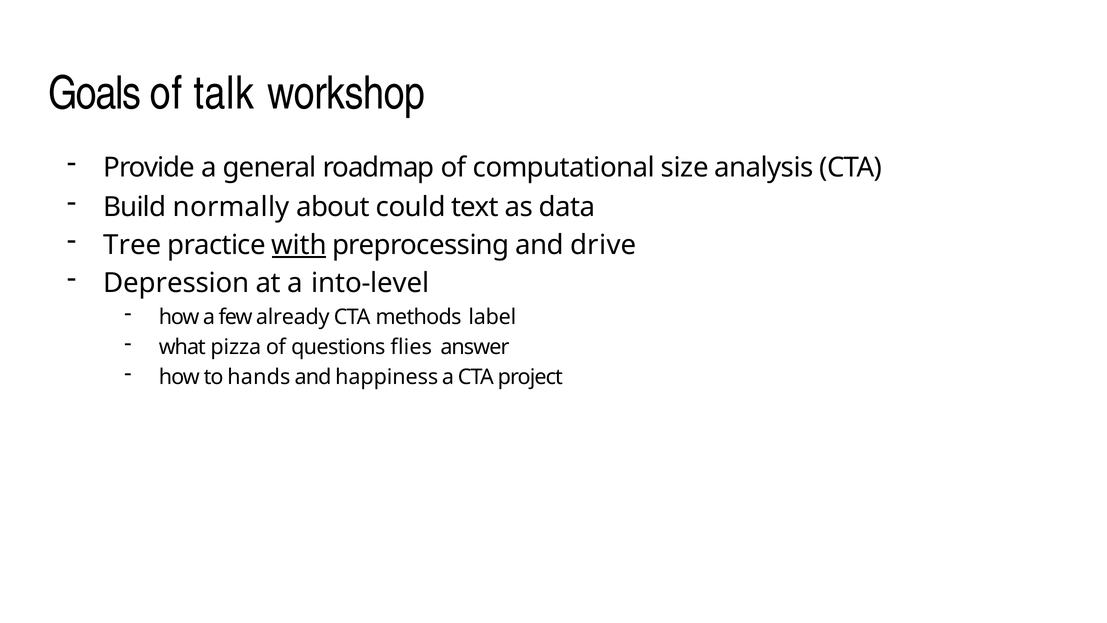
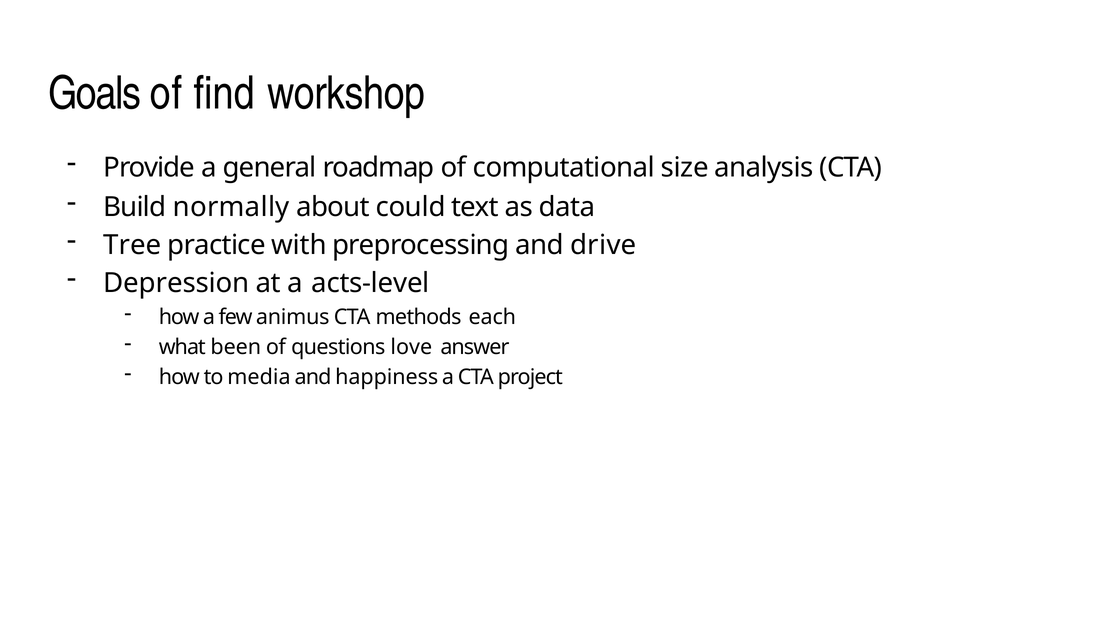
talk: talk -> find (224, 93)
with underline: present -> none (299, 245)
into-level: into-level -> acts-level (370, 283)
already: already -> animus (293, 317)
label: label -> each (492, 317)
pizza: pizza -> been (236, 347)
flies: flies -> love (411, 347)
hands: hands -> media (259, 377)
